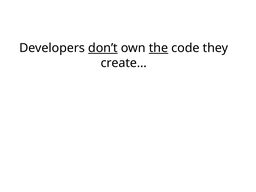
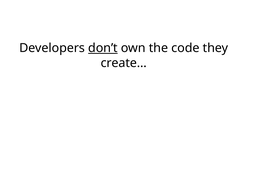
the underline: present -> none (158, 48)
